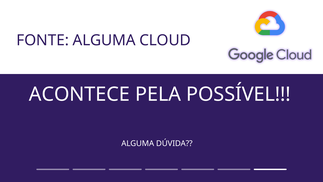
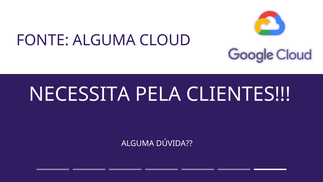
ACONTECE: ACONTECE -> NECESSITA (79, 94)
POSSÍVEL: POSSÍVEL -> CLIENTES (238, 94)
